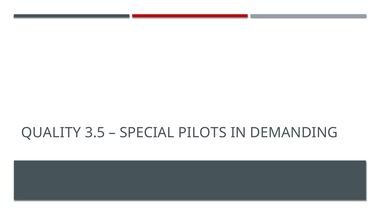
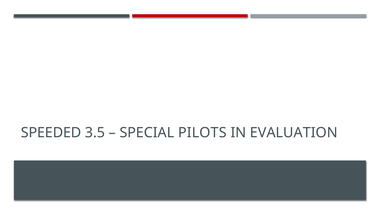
QUALITY: QUALITY -> SPEEDED (51, 133)
DEMANDING: DEMANDING -> EVALUATION (294, 133)
